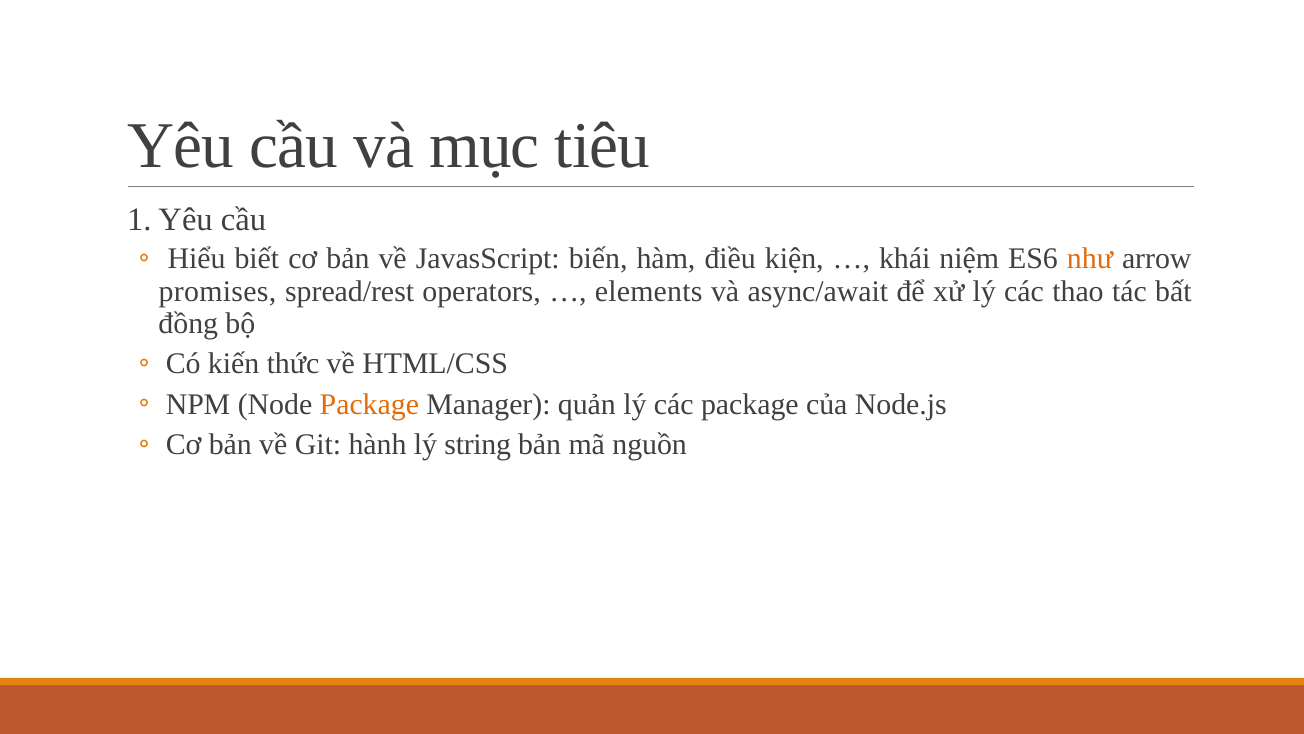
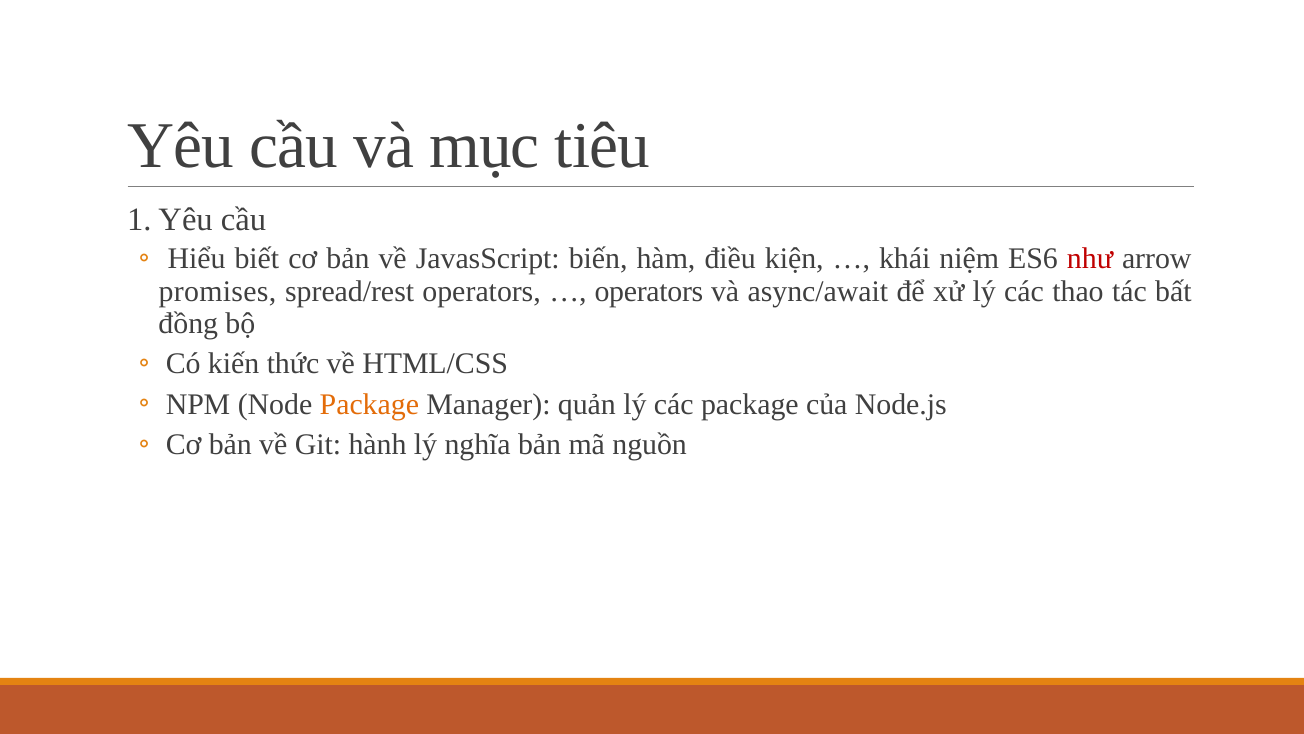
như colour: orange -> red (1090, 259)
elements: elements -> operators (649, 291)
string: string -> nghĩa (478, 445)
